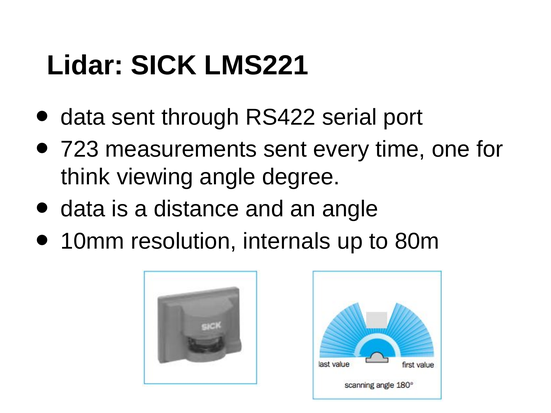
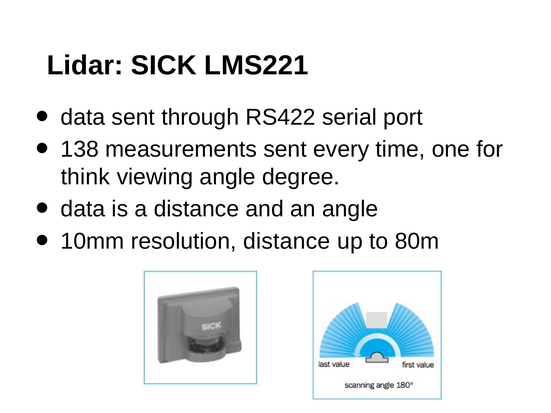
723: 723 -> 138 (80, 149)
resolution internals: internals -> distance (287, 241)
